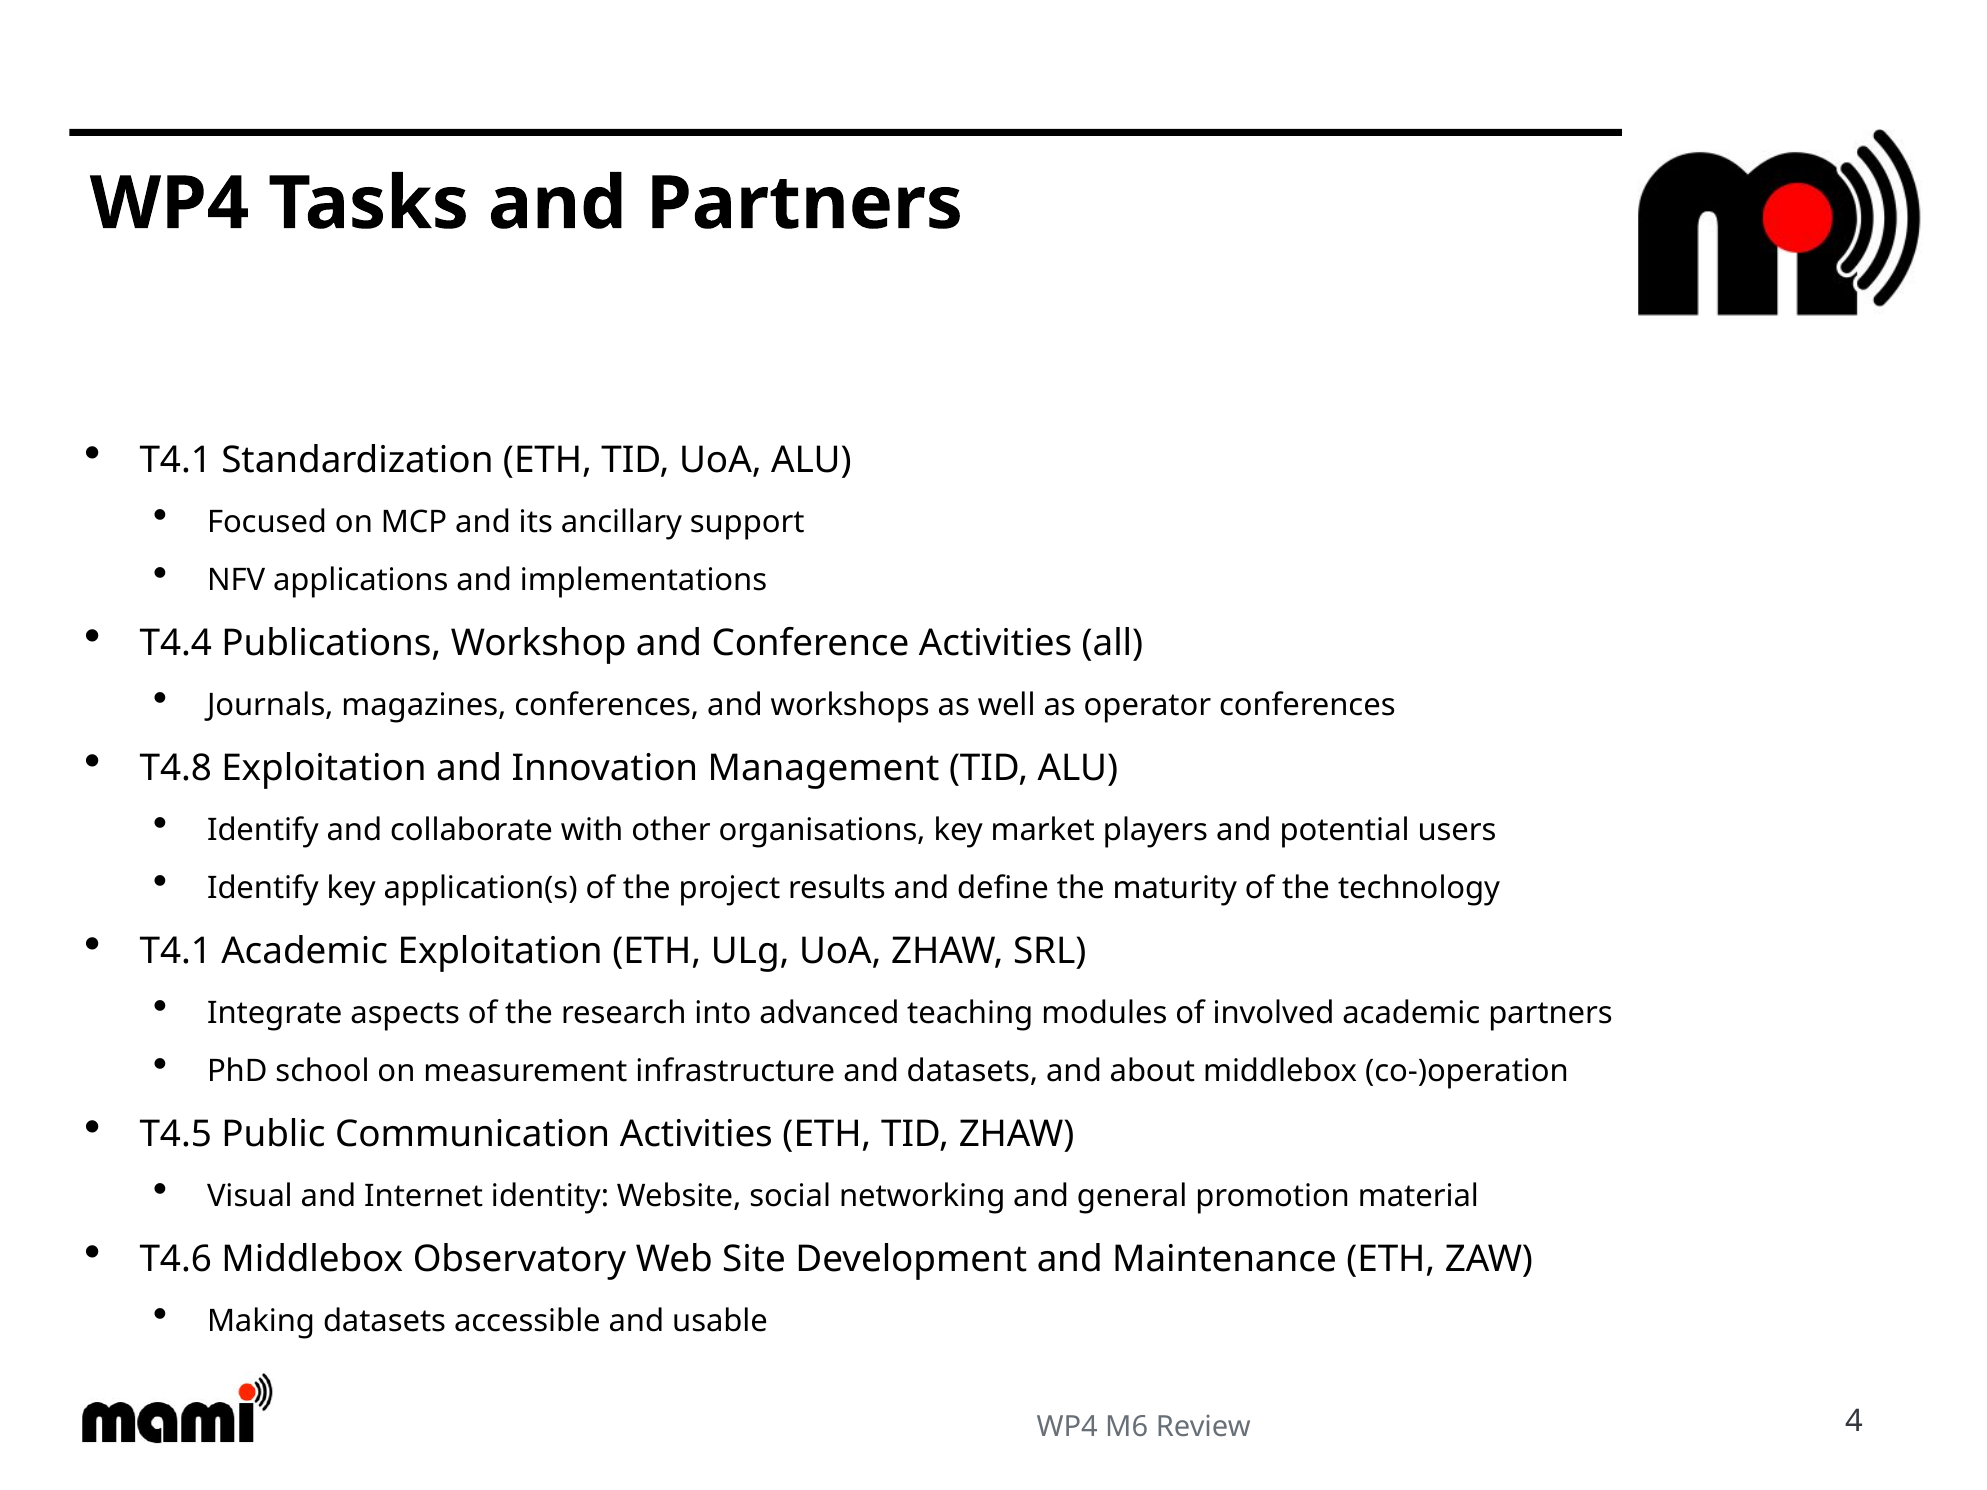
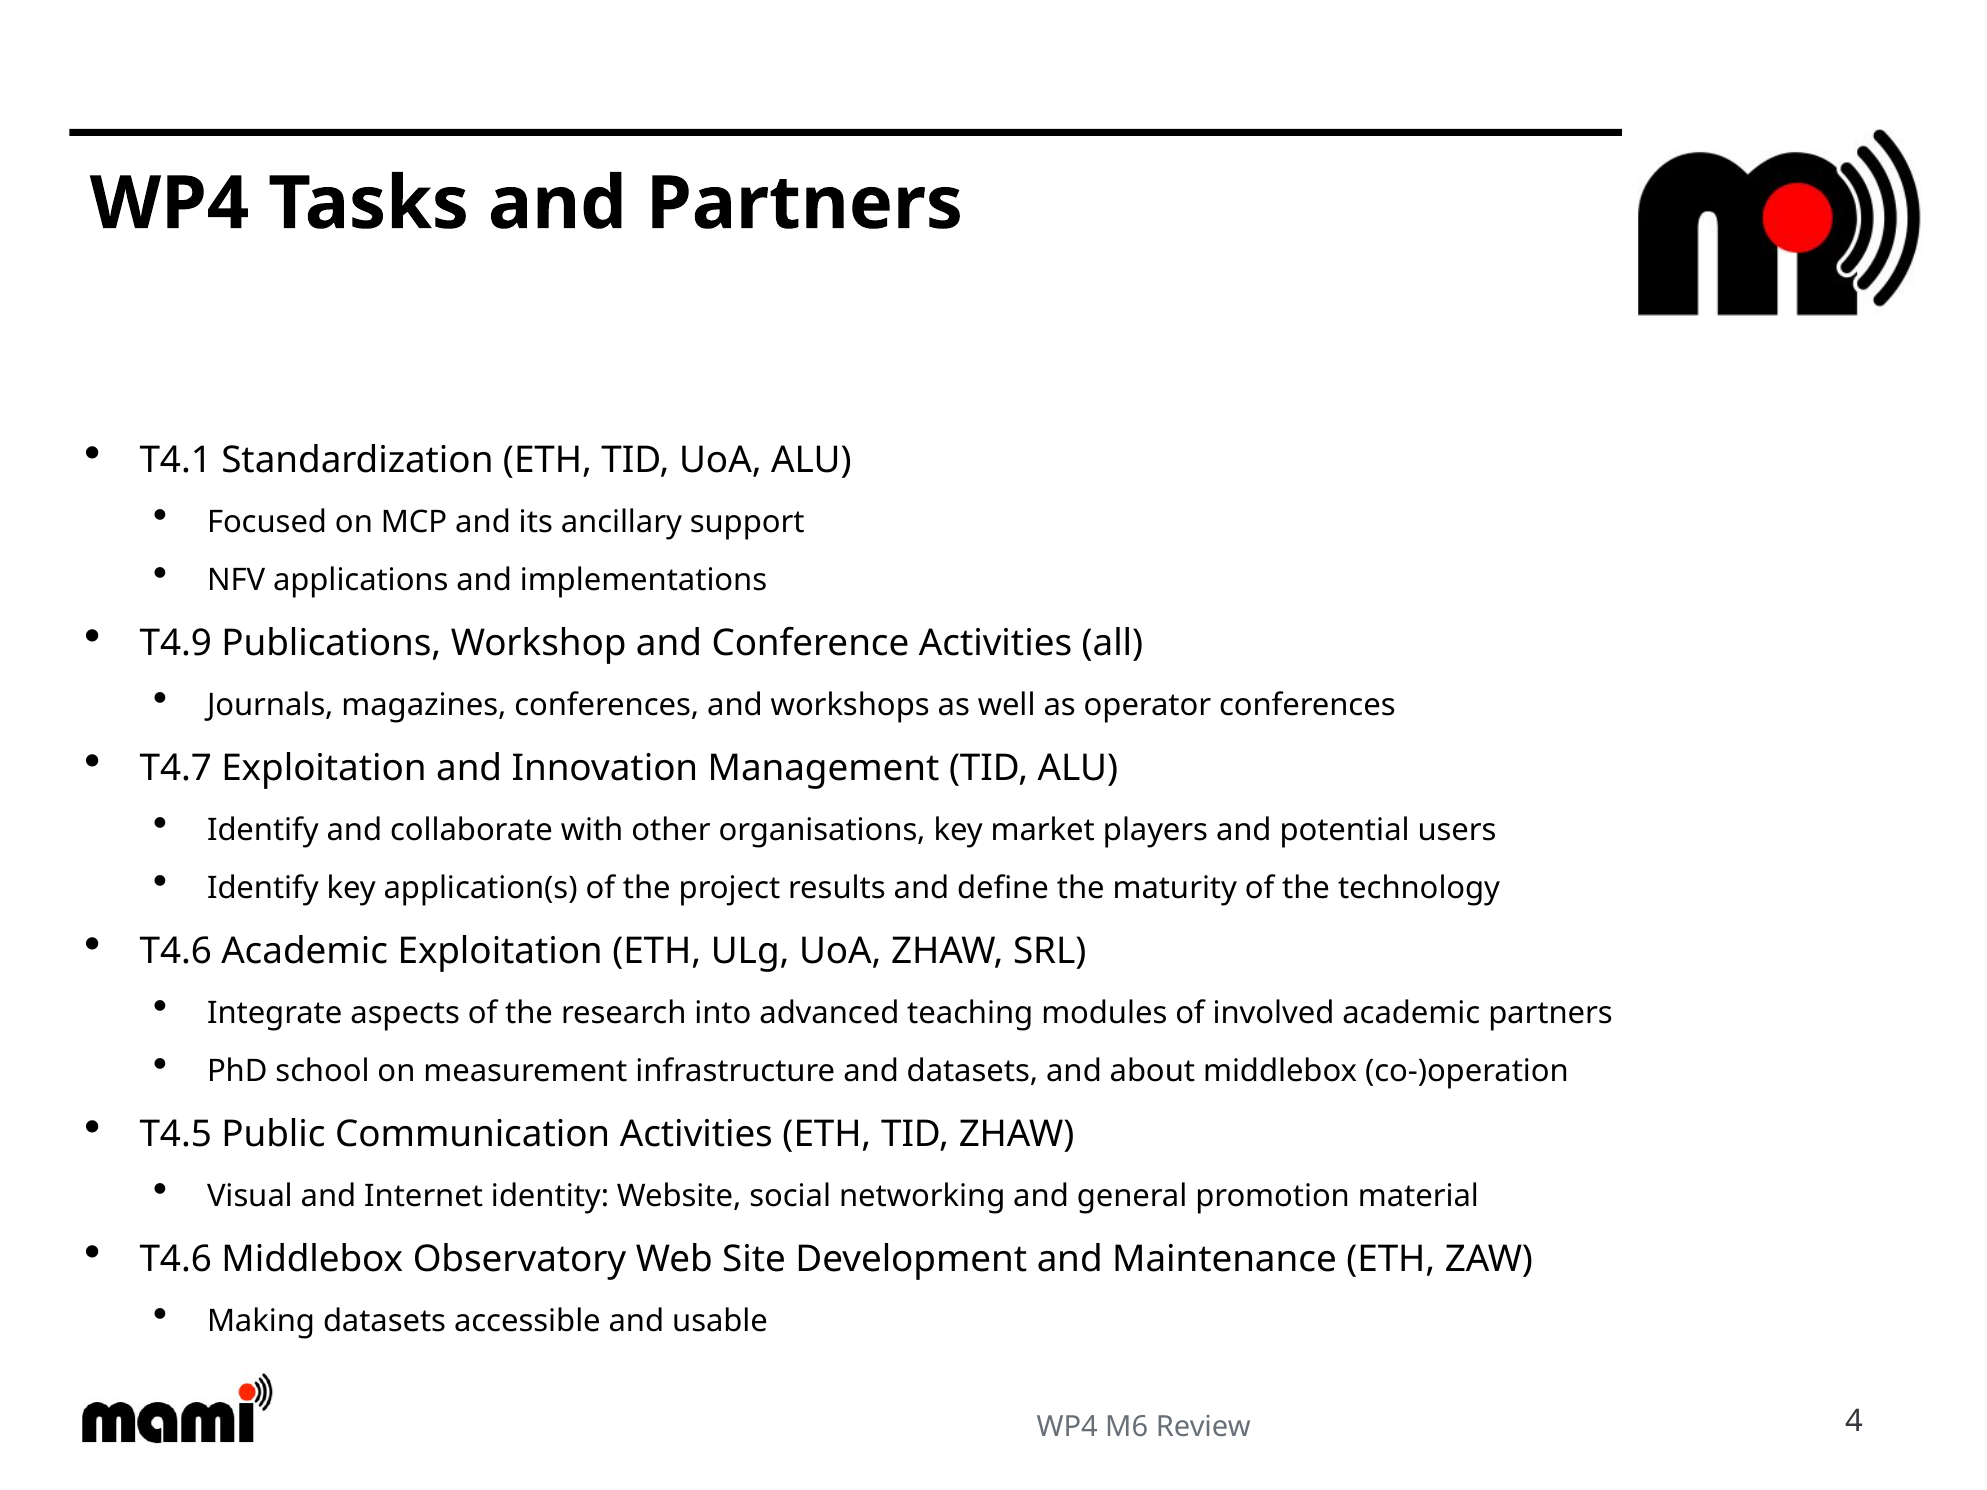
T4.4: T4.4 -> T4.9 (176, 644)
T4.8: T4.8 -> T4.7 (176, 769)
T4.1: T4.1 -> T4.6 (176, 952)
